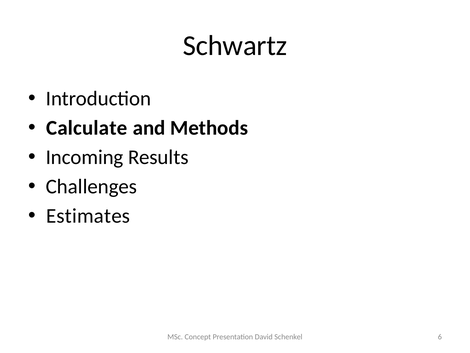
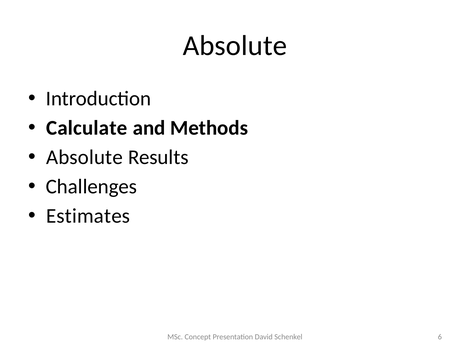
Schwartz: Schwartz -> Absolute (235, 45)
Incoming: Incoming -> Absolute (85, 157)
